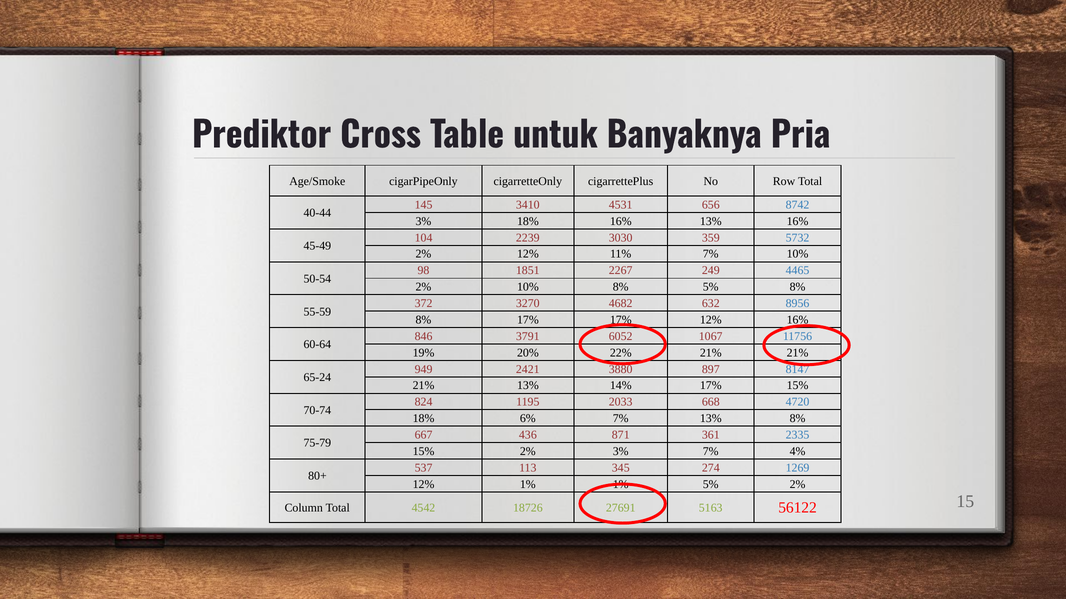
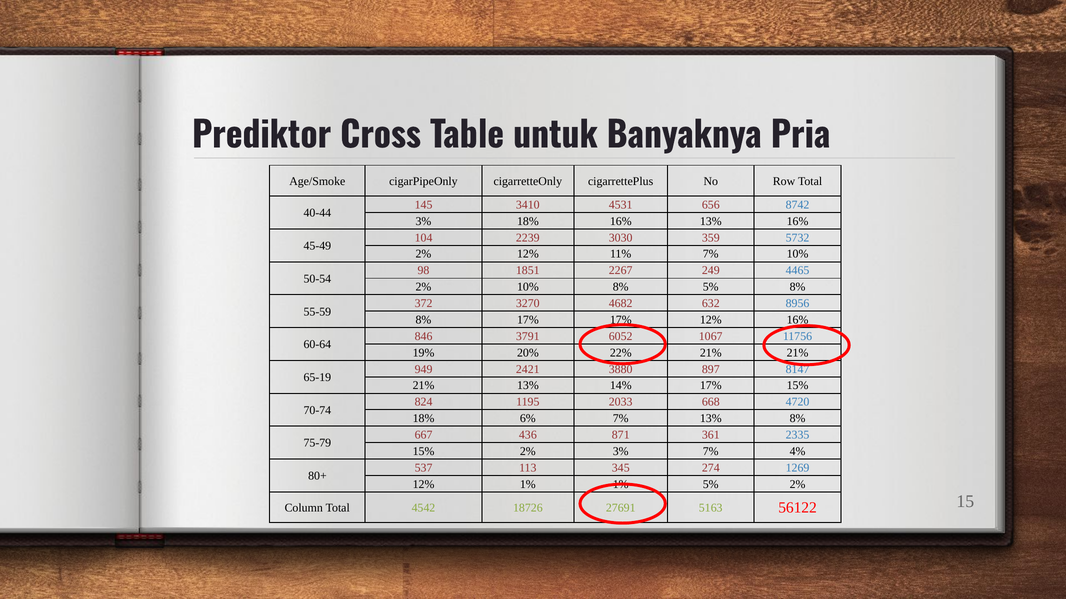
65-24: 65-24 -> 65-19 (317, 378)
